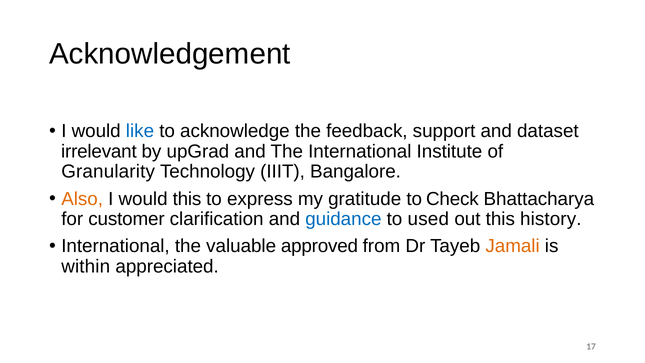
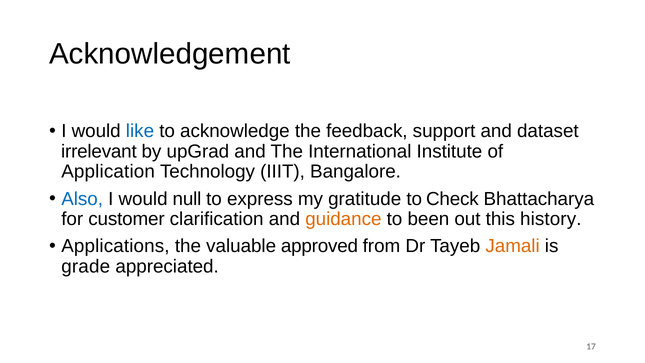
Granularity: Granularity -> Application (108, 172)
Also colour: orange -> blue (82, 199)
would this: this -> null (187, 199)
guidance colour: blue -> orange (343, 219)
used: used -> been (428, 219)
International: International -> Applications (115, 246)
within: within -> grade (86, 266)
